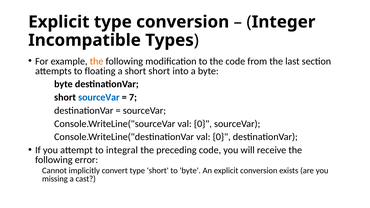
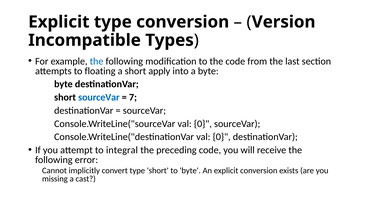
Integer: Integer -> Version (284, 22)
the colour: orange -> blue (97, 61)
short short: short -> apply (159, 71)
